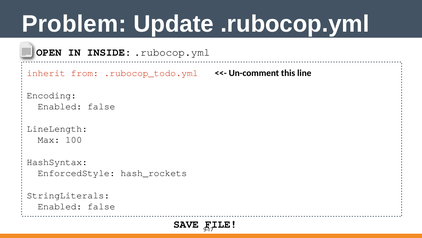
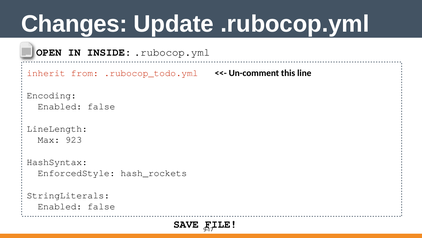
Problem: Problem -> Changes (74, 24)
100: 100 -> 923 (74, 139)
